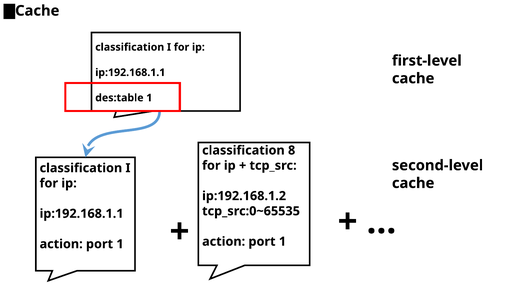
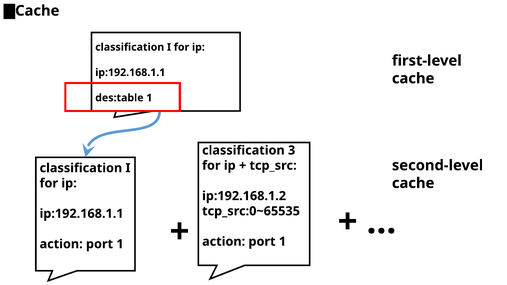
8: 8 -> 3 (292, 150)
